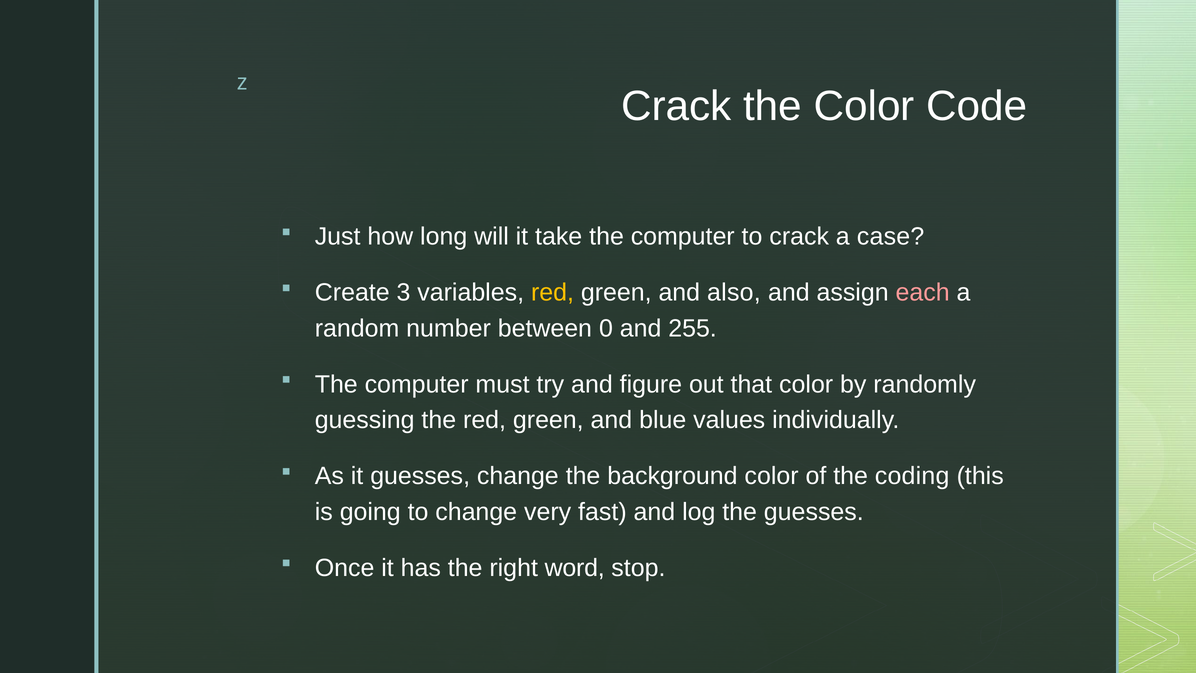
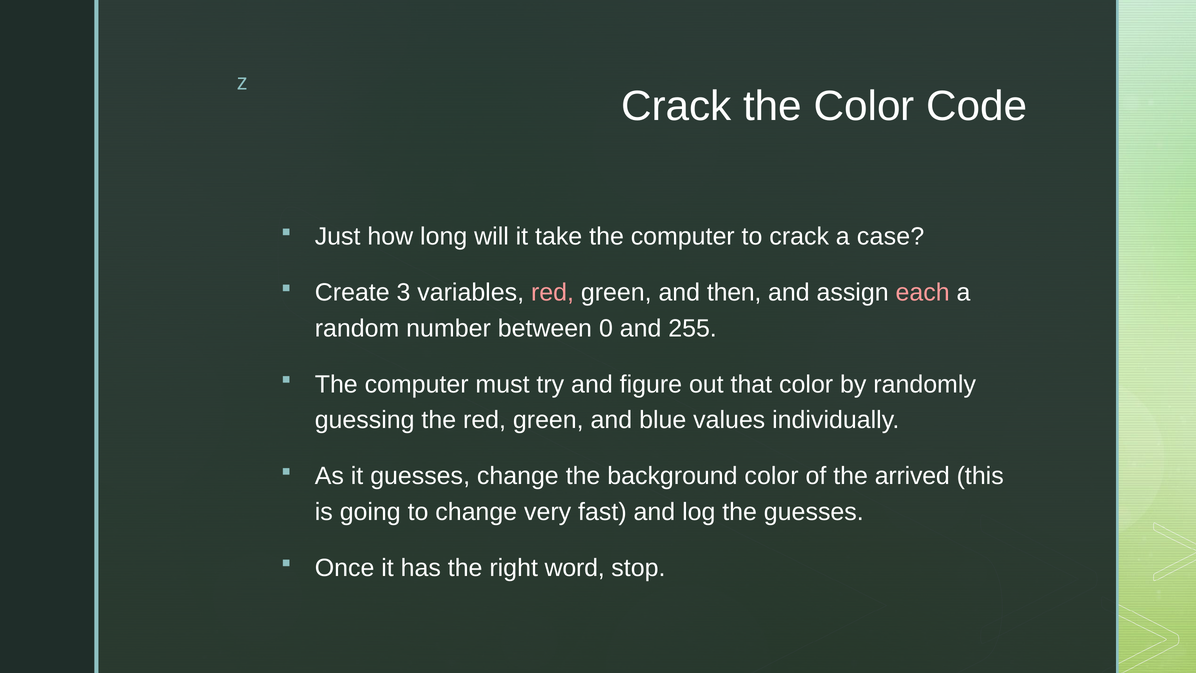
red colour: yellow -> pink (553, 292)
also: also -> then (734, 292)
coding: coding -> arrived (912, 476)
